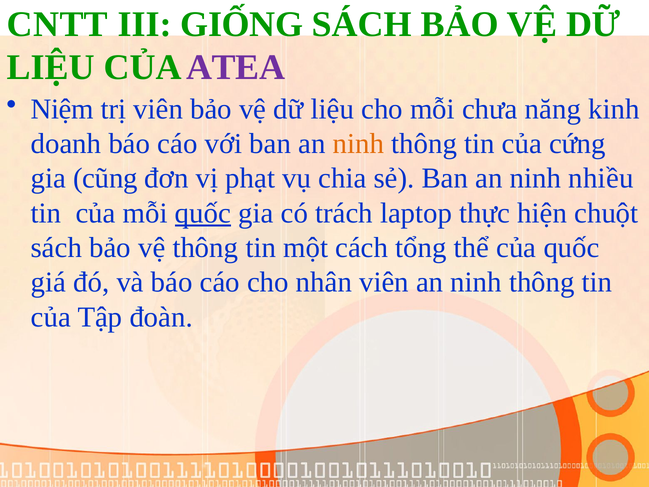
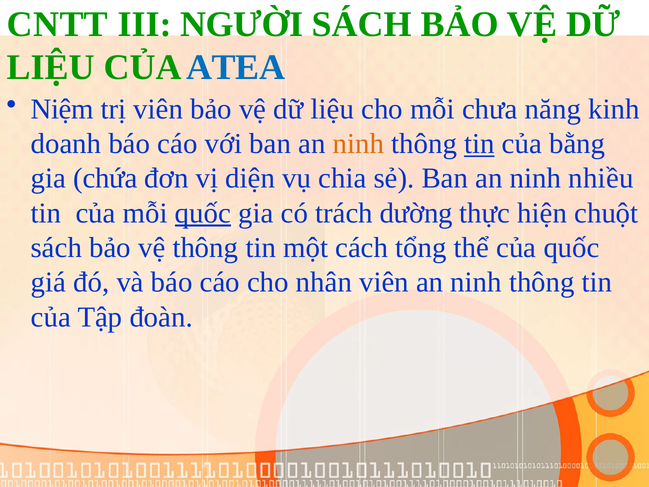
GIỐNG: GIỐNG -> NGƯỜI (242, 24)
ATEA colour: purple -> blue (236, 67)
tin underline: none -> present (479, 144)
cứng: cứng -> bằng (577, 144)
cũng: cũng -> chứa (105, 178)
phạt: phạt -> diện (250, 178)
laptop: laptop -> dường (416, 213)
